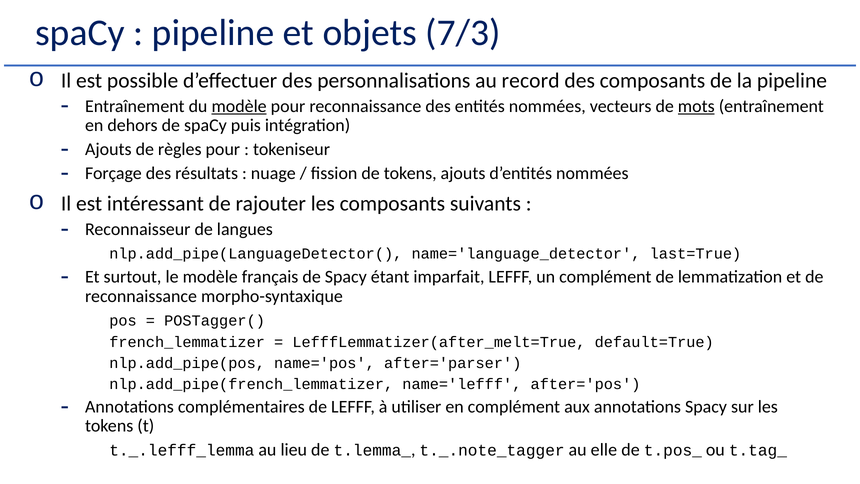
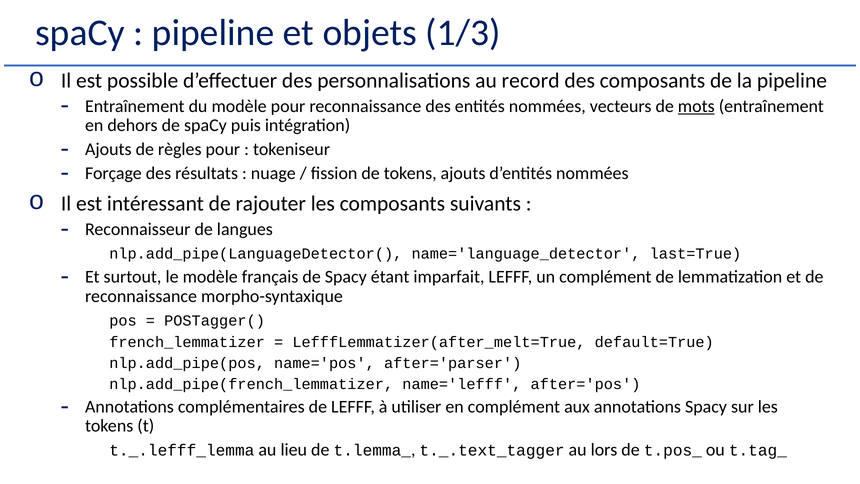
7/3: 7/3 -> 1/3 (463, 33)
modèle underline: present -> none (239, 106)
t._.note_tagger: t._.note_tagger -> t._.text_tagger (492, 450)
elle: elle -> lors (604, 450)
